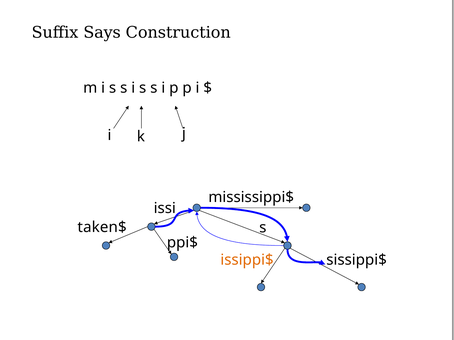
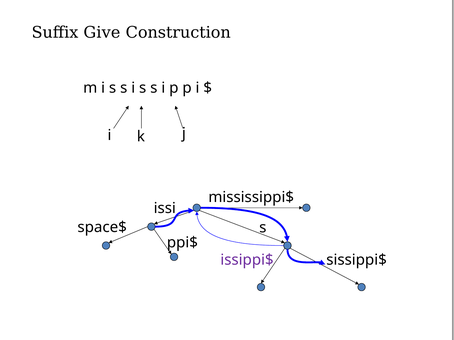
Says: Says -> Give (102, 32)
taken$: taken$ -> space$ (102, 227)
issippi$ colour: orange -> purple (247, 260)
